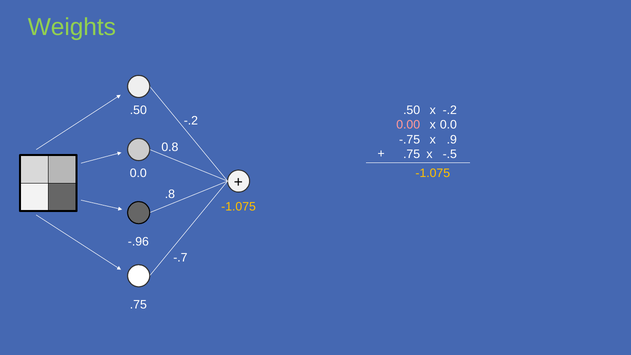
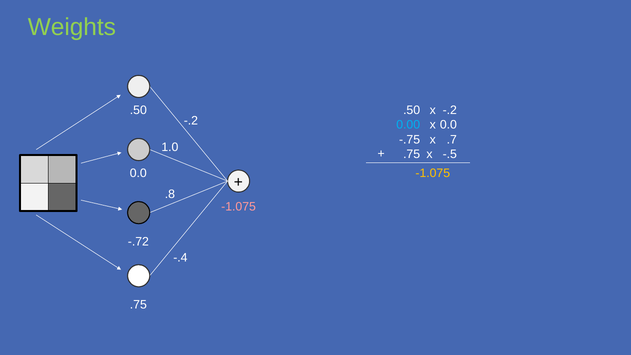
0.00 colour: pink -> light blue (408, 125)
.9: .9 -> .7 (452, 140)
0.8: 0.8 -> 1.0 (170, 147)
-1.075 colour: yellow -> pink (239, 207)
-.96: -.96 -> -.72 (138, 242)
-.7: -.7 -> -.4 (180, 257)
